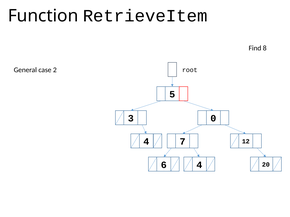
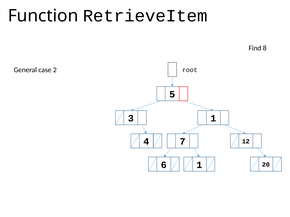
3 0: 0 -> 1 (213, 119)
6 4: 4 -> 1 (199, 165)
